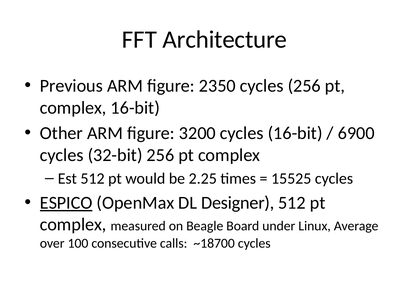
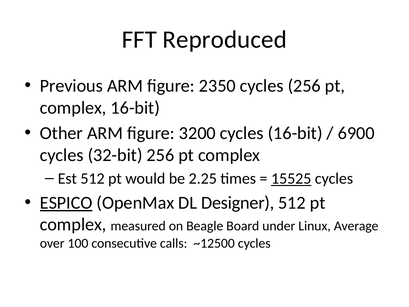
Architecture: Architecture -> Reproduced (225, 40)
15525 underline: none -> present (291, 178)
~18700: ~18700 -> ~12500 (214, 243)
